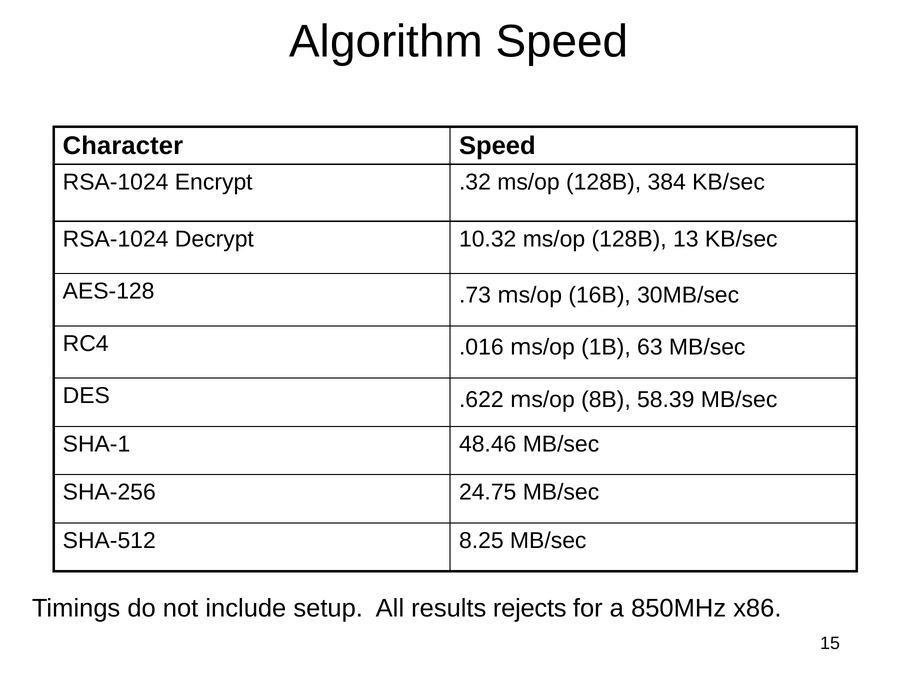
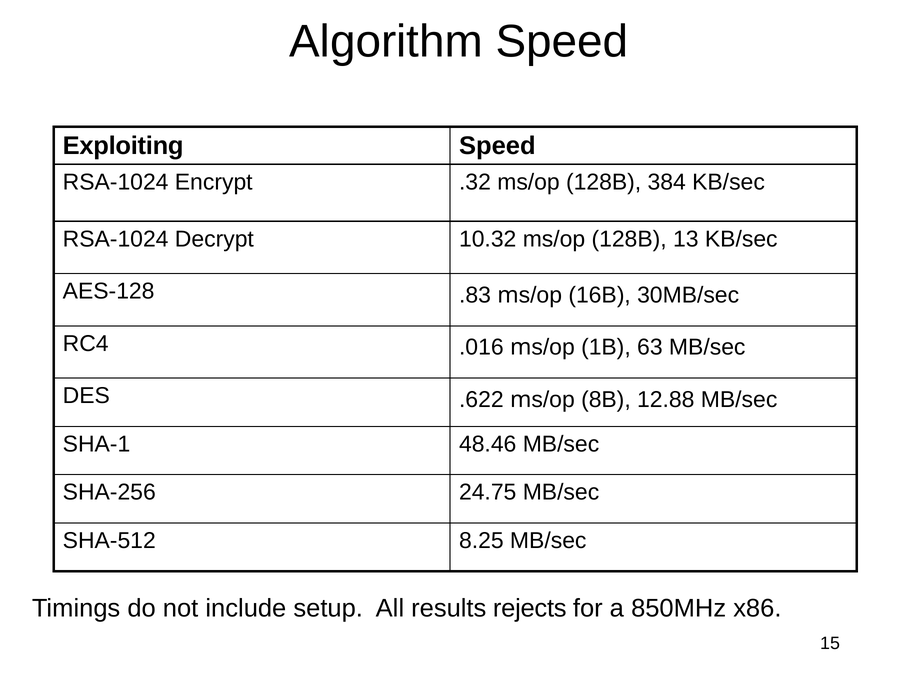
Character: Character -> Exploiting (123, 146)
.73: .73 -> .83 (475, 295)
58.39: 58.39 -> 12.88 (666, 400)
